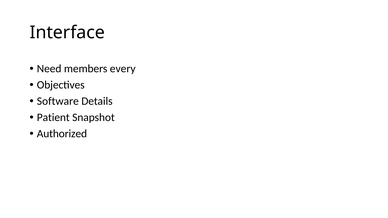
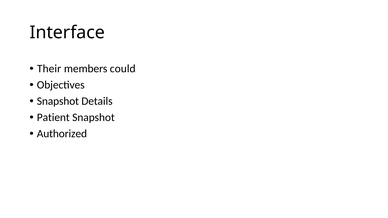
Need: Need -> Their (49, 69)
every: every -> could (123, 69)
Software: Software -> Snapshot (58, 101)
